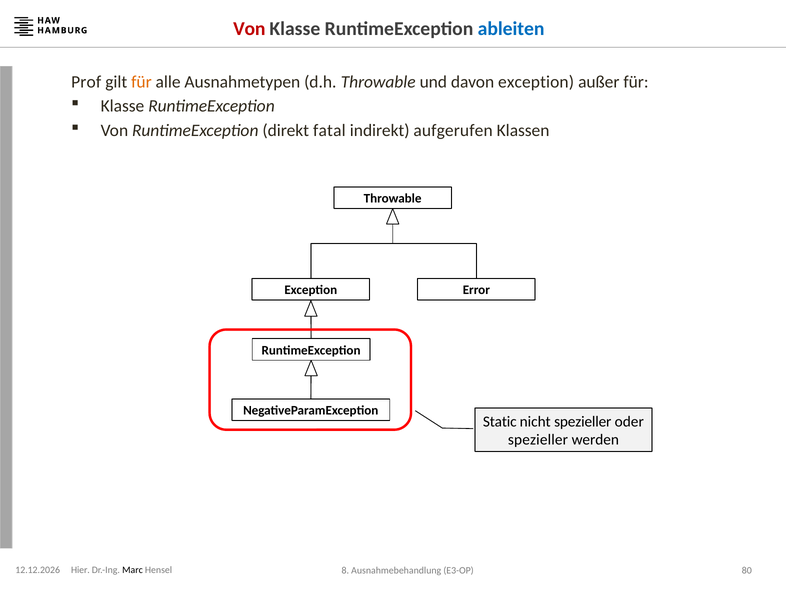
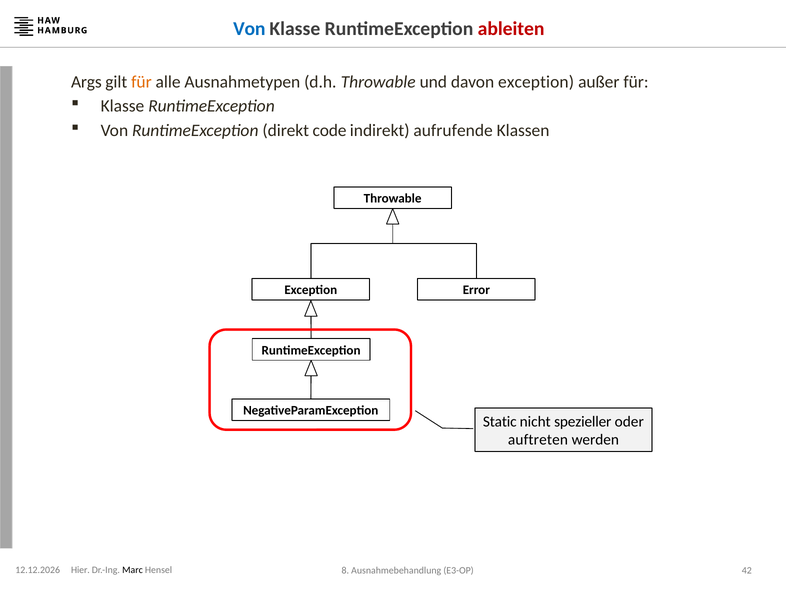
Von colour: red -> blue (249, 29)
ableiten colour: blue -> red (511, 29)
Prof: Prof -> Args (86, 82)
fatal: fatal -> code (330, 131)
aufgerufen: aufgerufen -> aufrufende (453, 131)
spezieller: spezieller -> auftreten (538, 440)
80: 80 -> 42 (747, 571)
